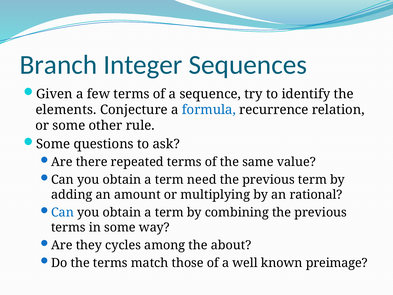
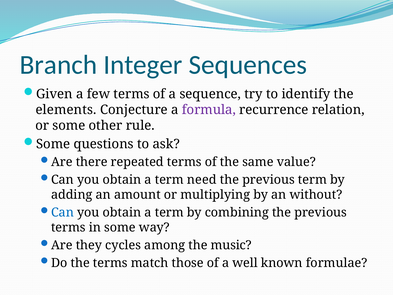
formula colour: blue -> purple (209, 110)
rational: rational -> without (316, 195)
about: about -> music (231, 245)
preimage: preimage -> formulae (337, 263)
